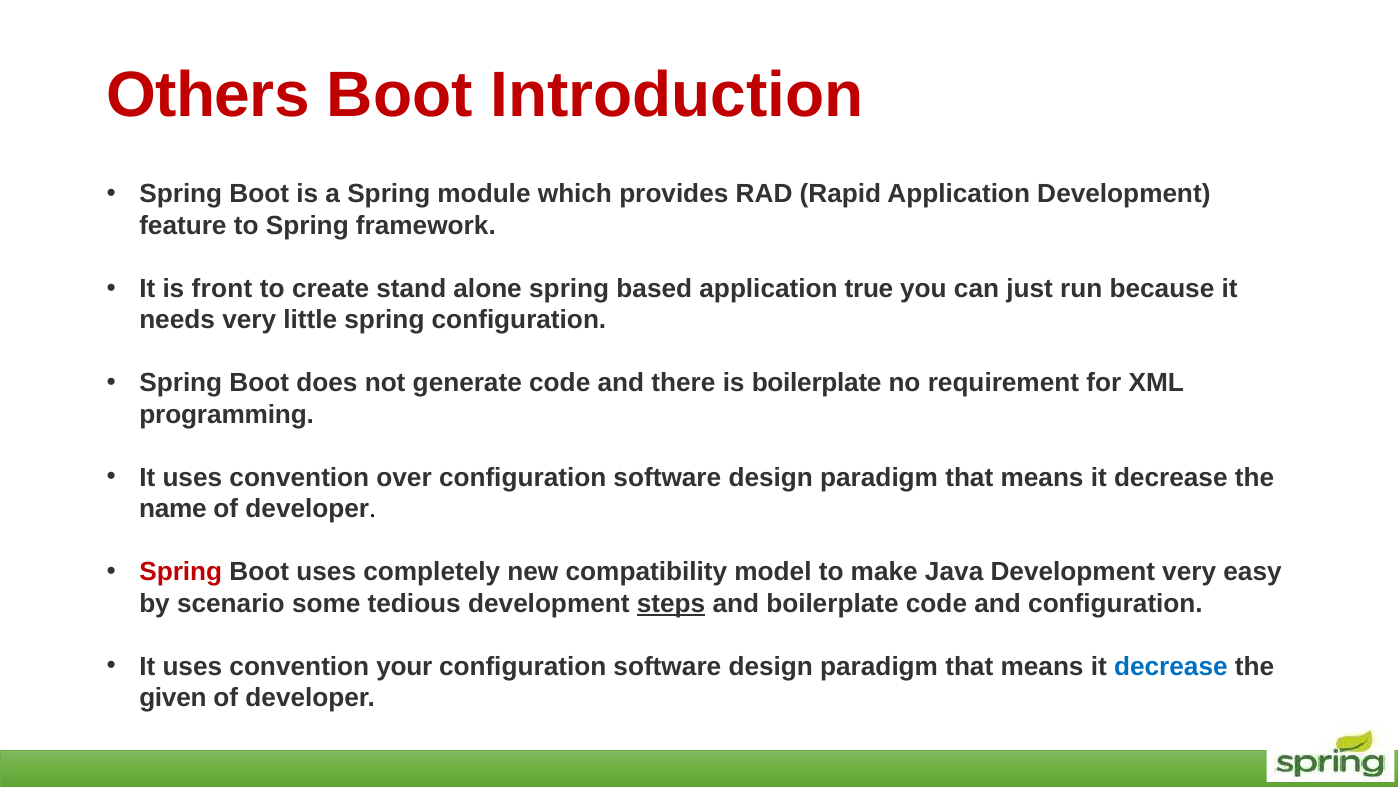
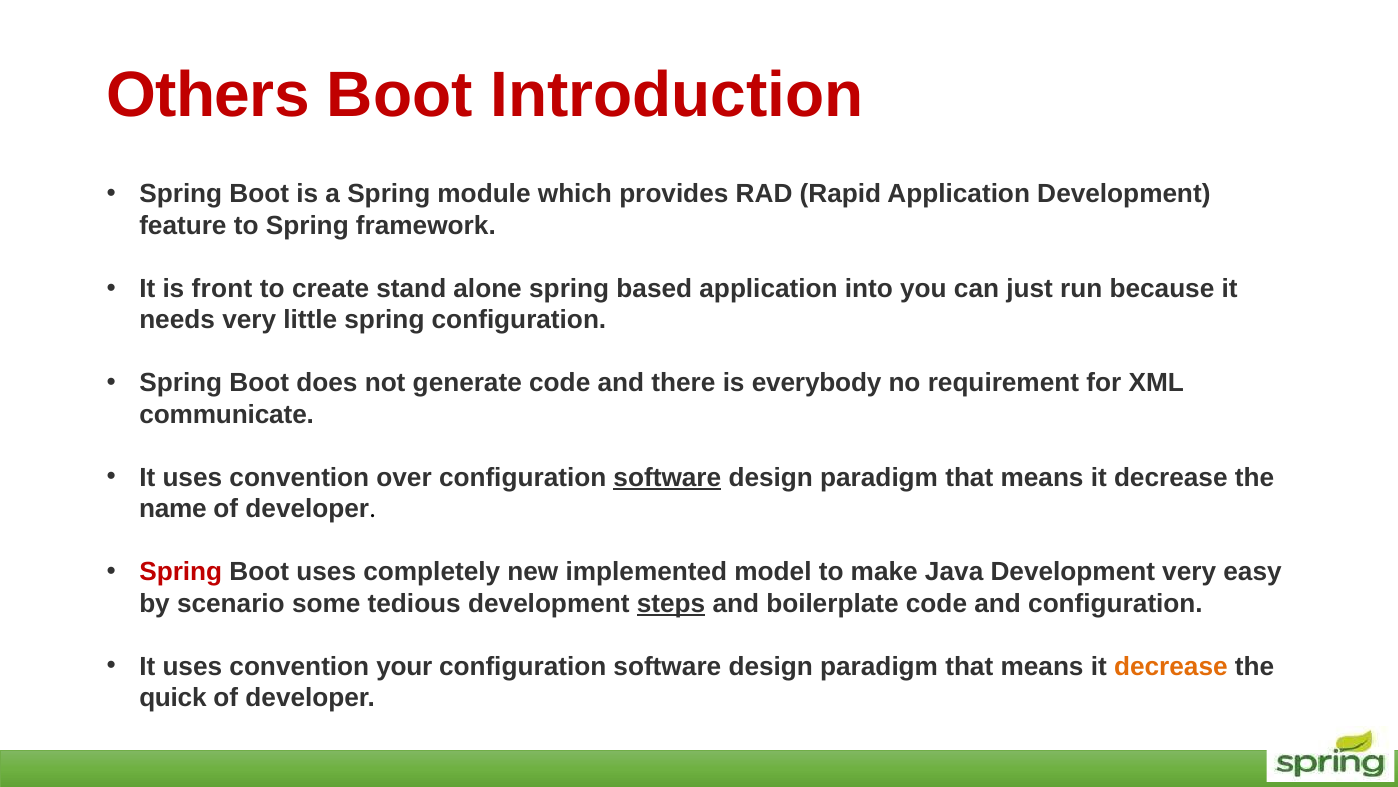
true: true -> into (869, 289)
is boilerplate: boilerplate -> everybody (817, 383)
programming: programming -> communicate (227, 414)
software underline: none -> present (667, 477)
compatibility: compatibility -> implemented (646, 572)
decrease colour: blue -> orange (1171, 666)
given: given -> quick (173, 697)
